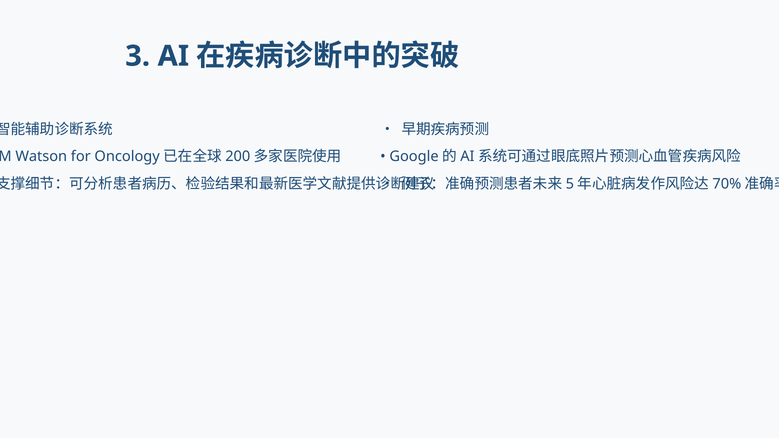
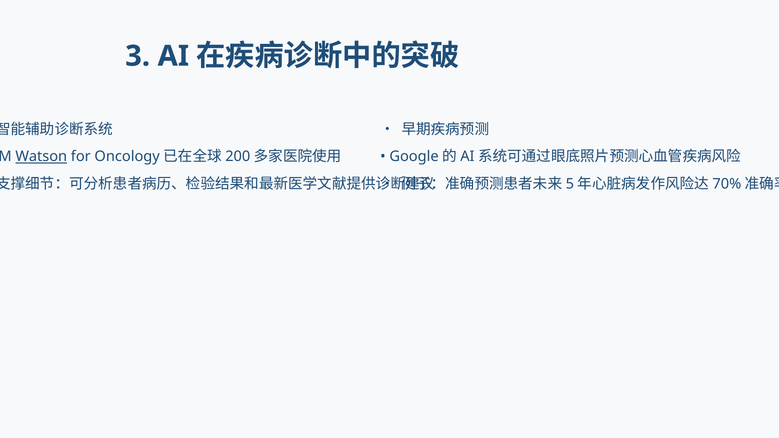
Watson underline: none -> present (41, 157)
